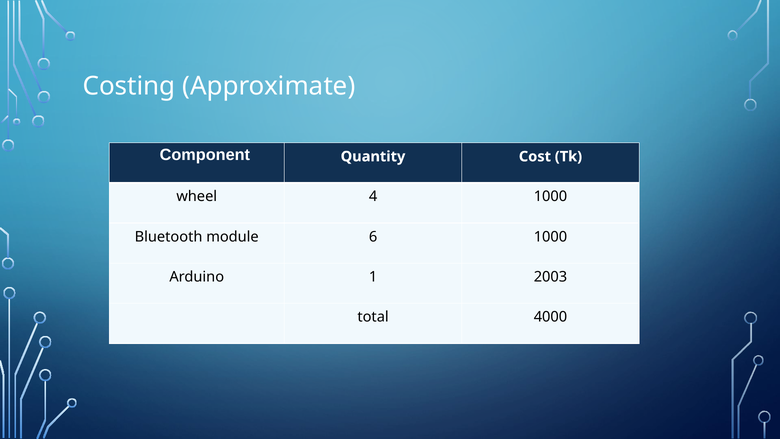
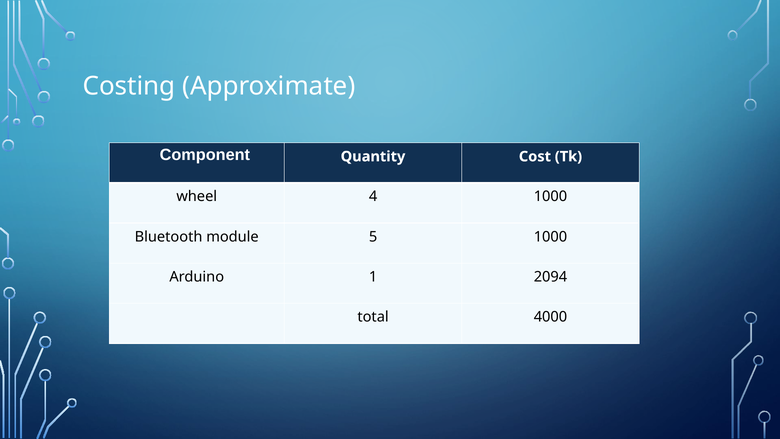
6: 6 -> 5 (373, 237)
2003: 2003 -> 2094 (550, 277)
